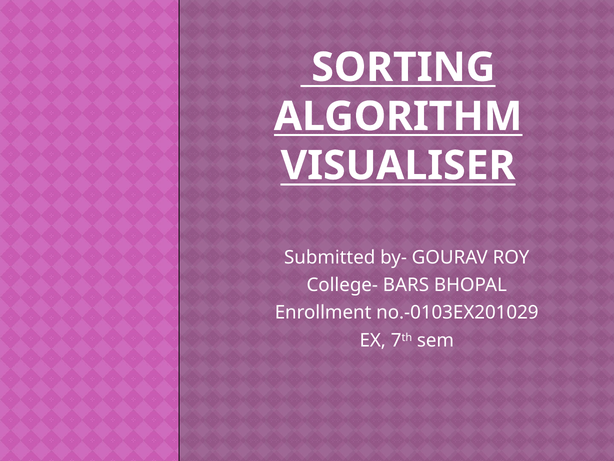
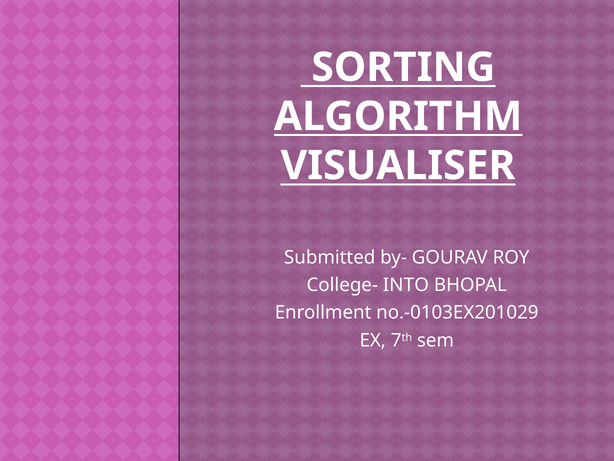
BARS: BARS -> INTO (406, 285)
